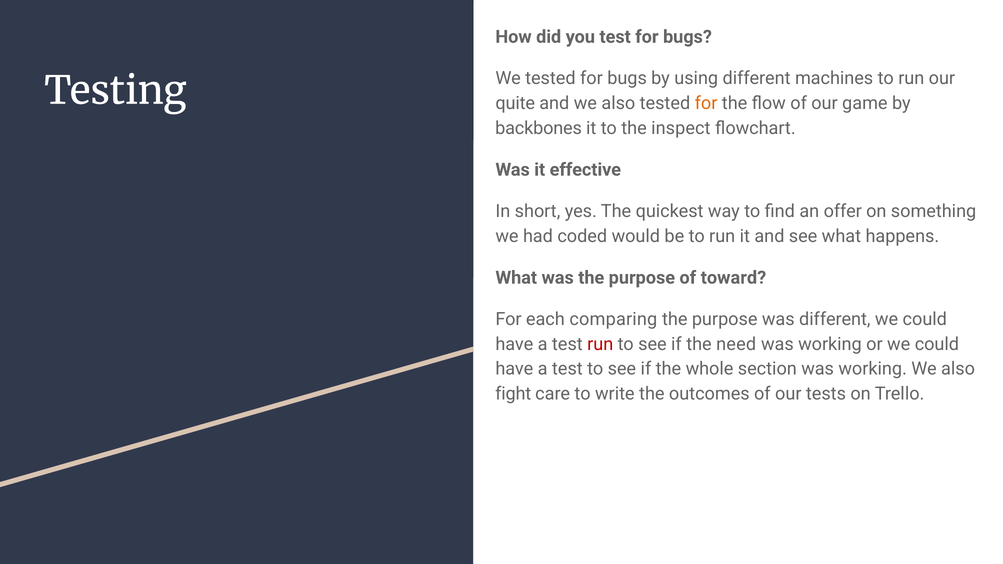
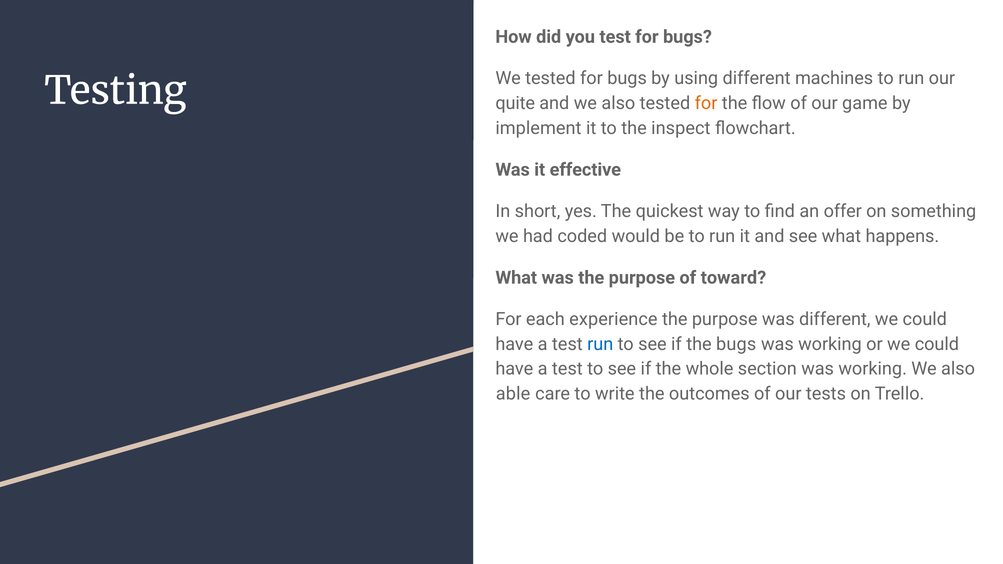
backbones: backbones -> implement (538, 128)
comparing: comparing -> experience (613, 319)
run colour: red -> blue (600, 344)
the need: need -> bugs (736, 344)
fight: fight -> able (513, 394)
